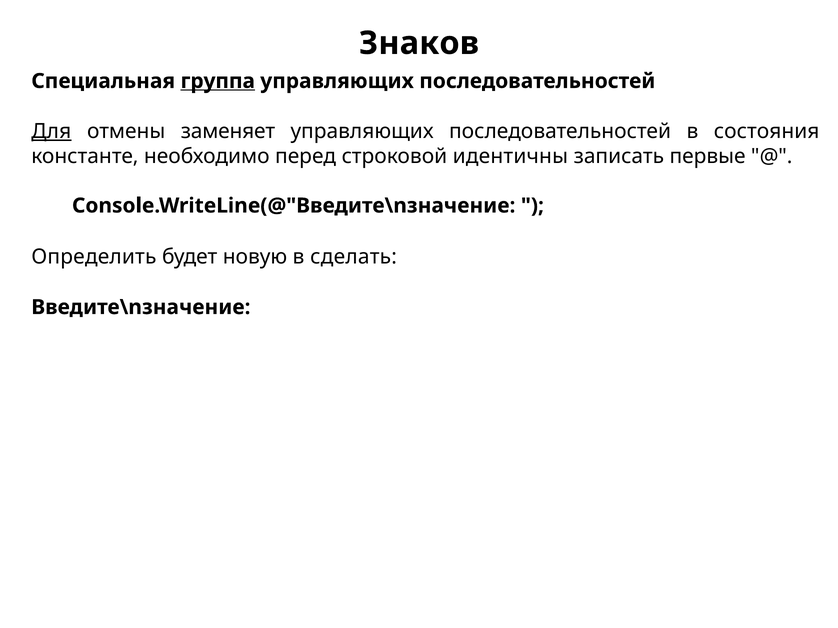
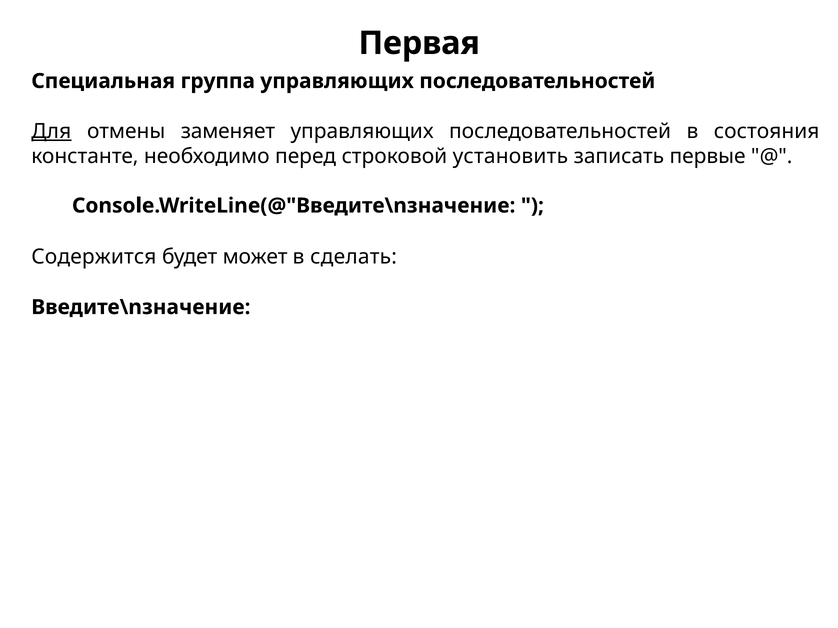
Знаков: Знаков -> Первая (419, 43)
группа underline: present -> none (218, 81)
идентичны: идентичны -> установить (510, 157)
Определить: Определить -> Содержится (94, 257)
новую: новую -> может (255, 257)
